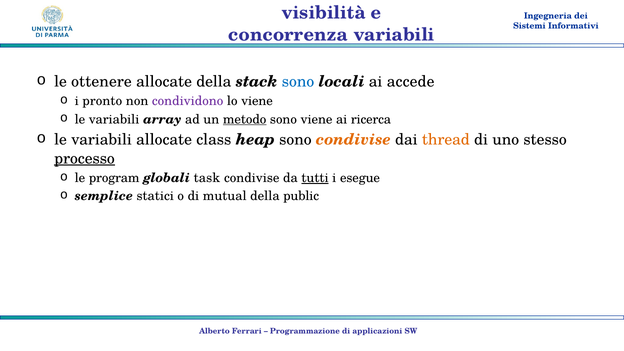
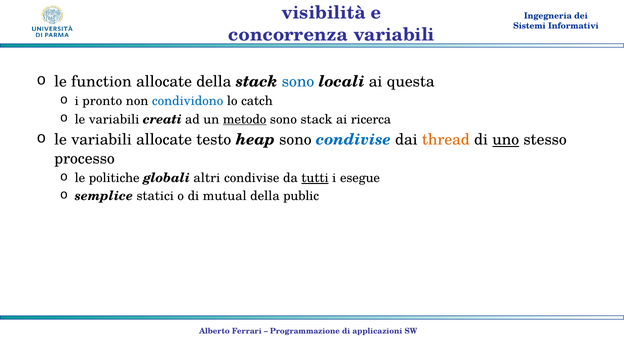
ottenere: ottenere -> function (101, 81)
accede: accede -> questa (411, 81)
condividono colour: purple -> blue (188, 101)
lo viene: viene -> catch (257, 101)
array: array -> creati (162, 119)
sono viene: viene -> stack (316, 119)
class: class -> testo (214, 140)
condivise colour: orange -> blue (353, 140)
uno underline: none -> present (506, 140)
processo underline: present -> none (84, 158)
program: program -> politiche (114, 178)
task: task -> altri (207, 178)
